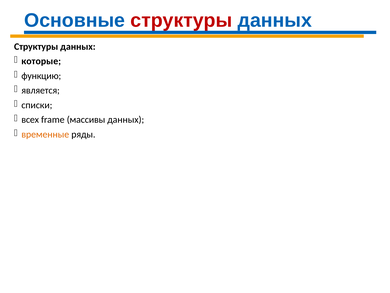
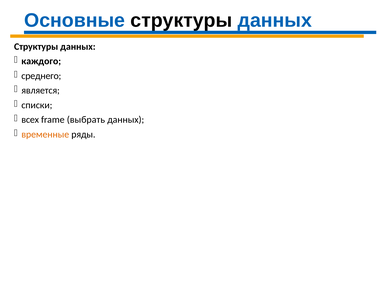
структуры colour: red -> black (181, 20)
которые: которые -> каждого (41, 61)
функцию: функцию -> среднего (41, 76)
массивы: массивы -> выбрать (86, 119)
